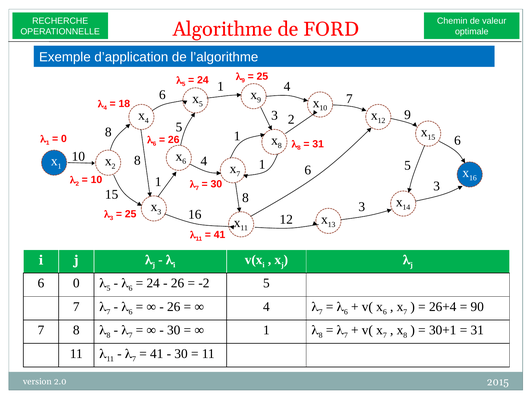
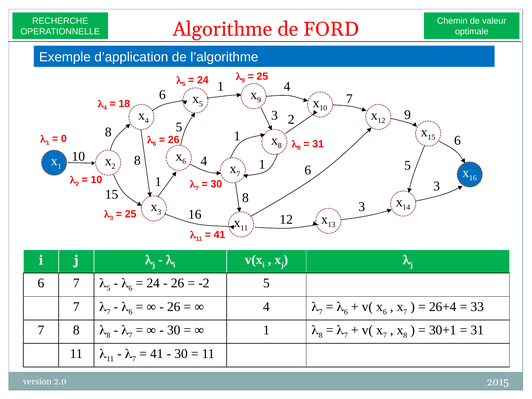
6 0: 0 -> 7 (76, 283)
90: 90 -> 33 (477, 307)
